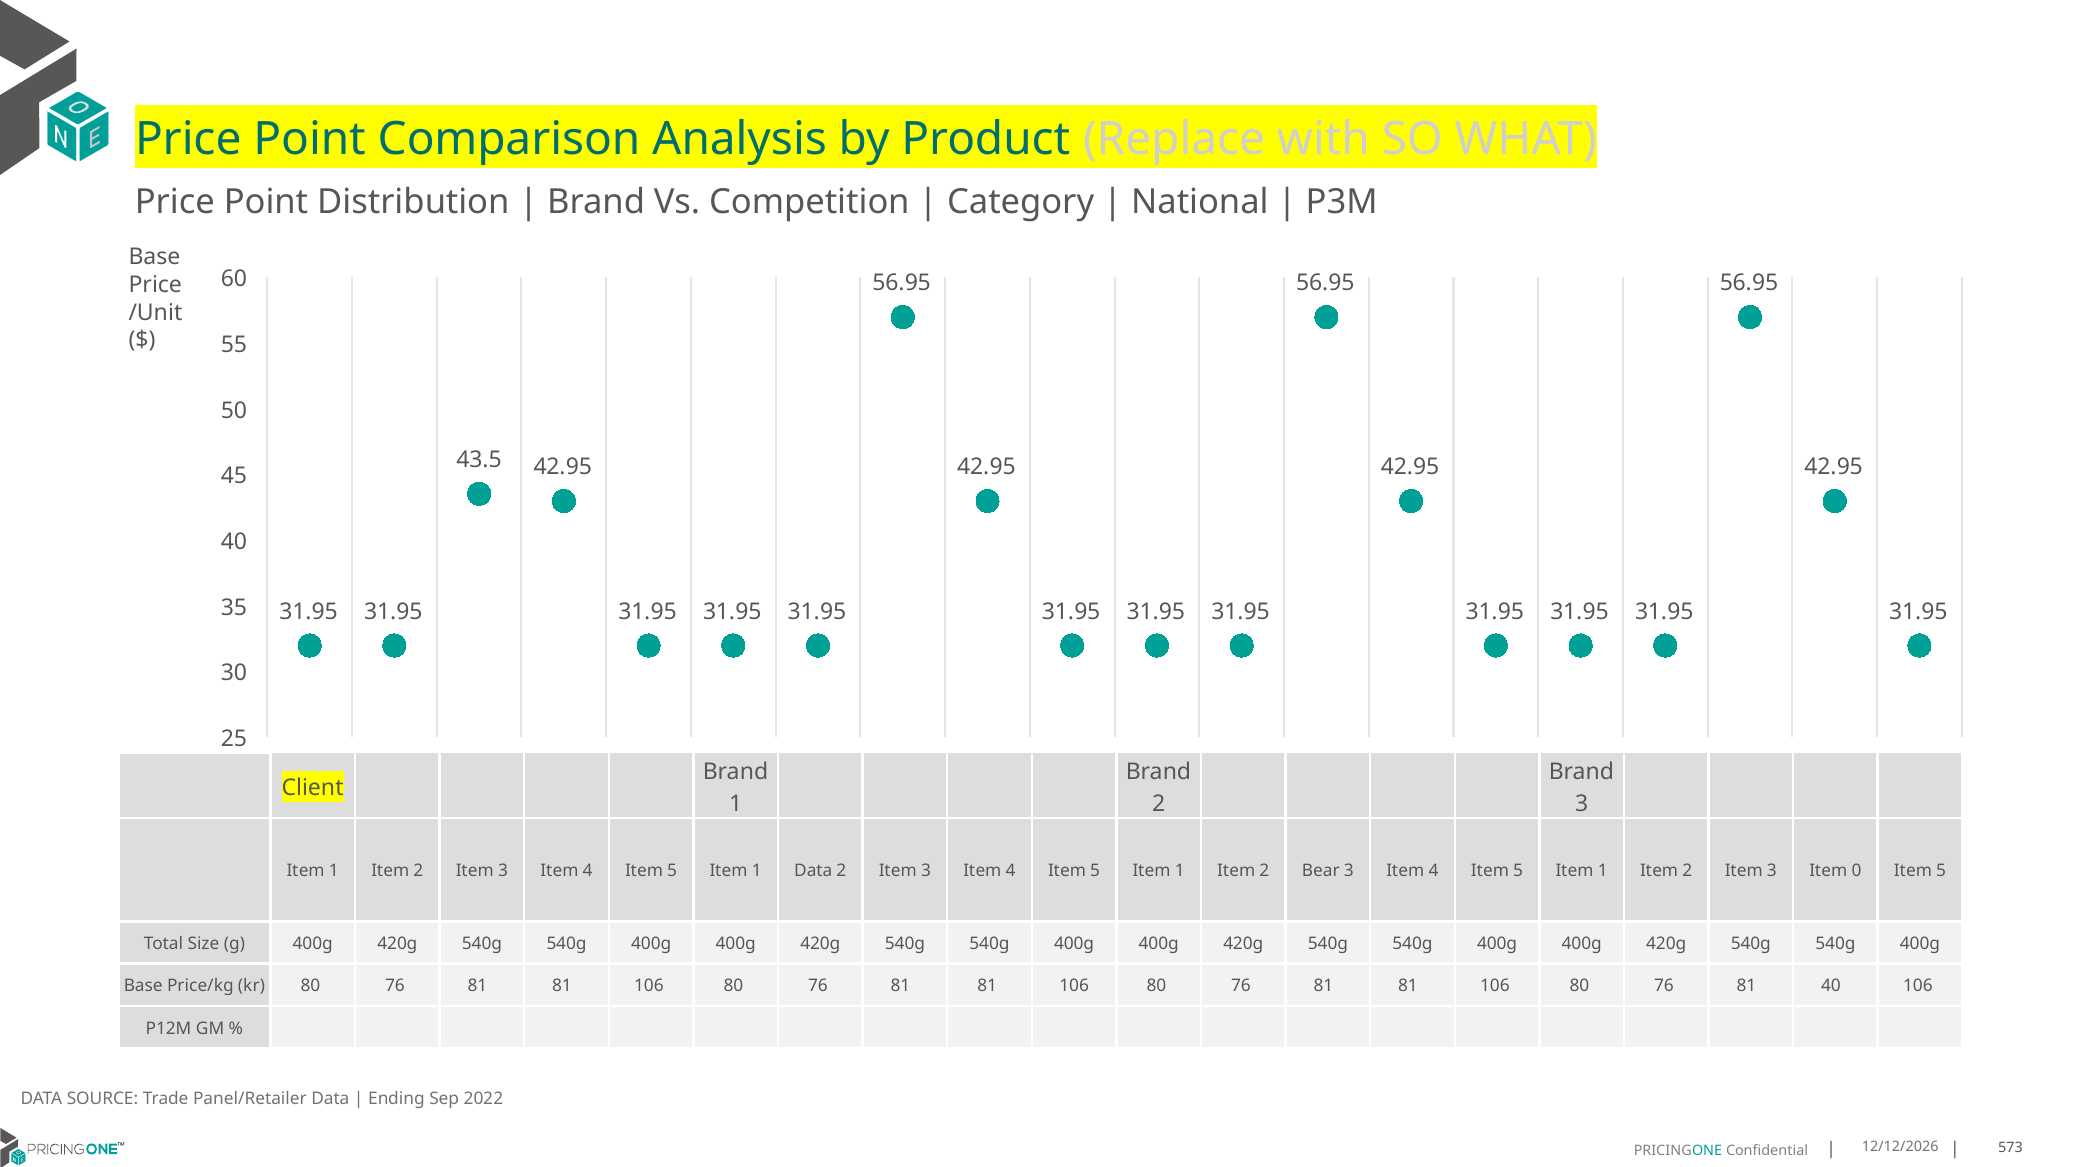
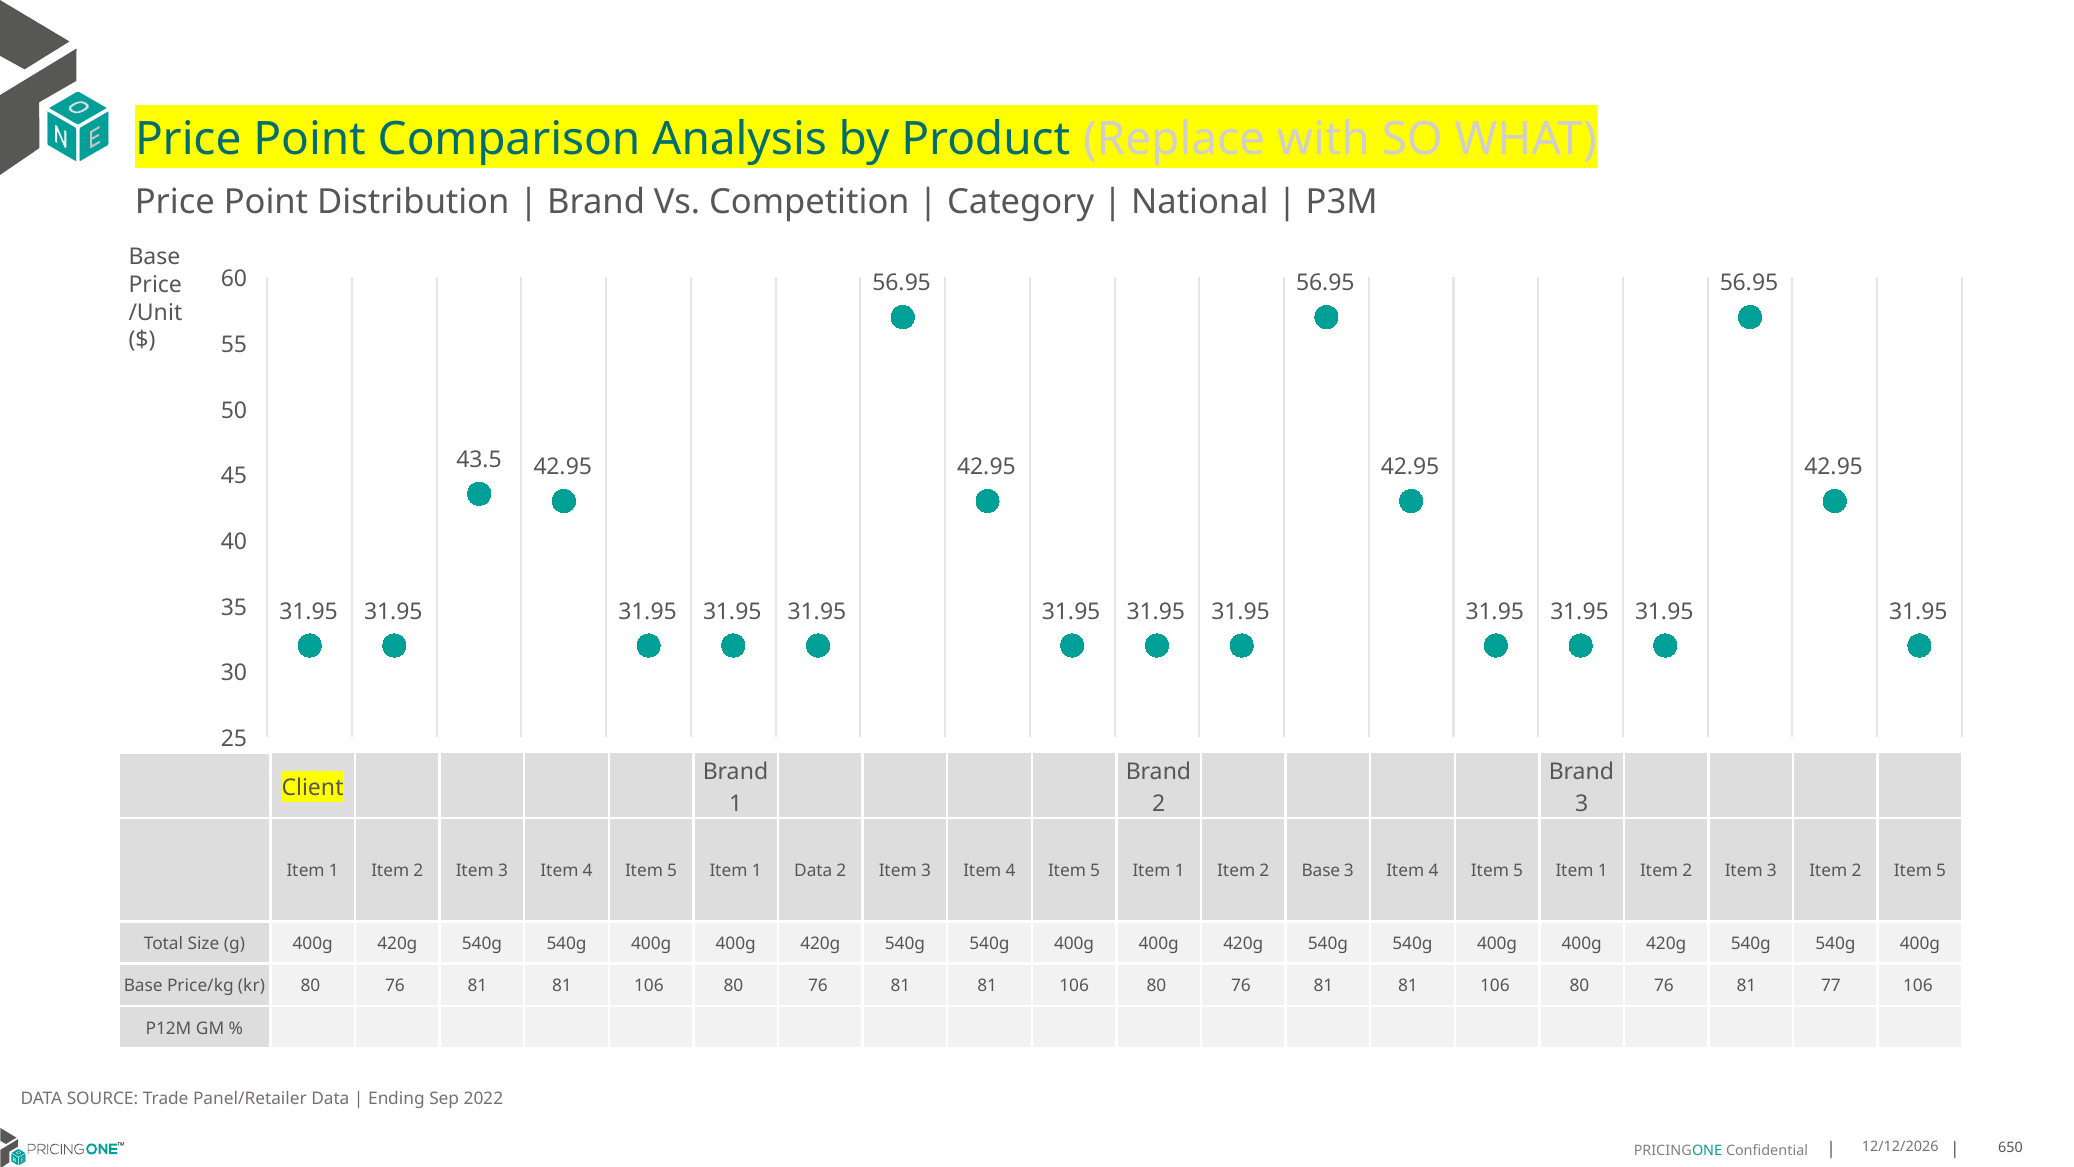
2 Bear: Bear -> Base (1321, 871)
3 Item 0: 0 -> 2 (1856, 871)
81 40: 40 -> 77 (1831, 986)
573: 573 -> 650 (2010, 1147)
